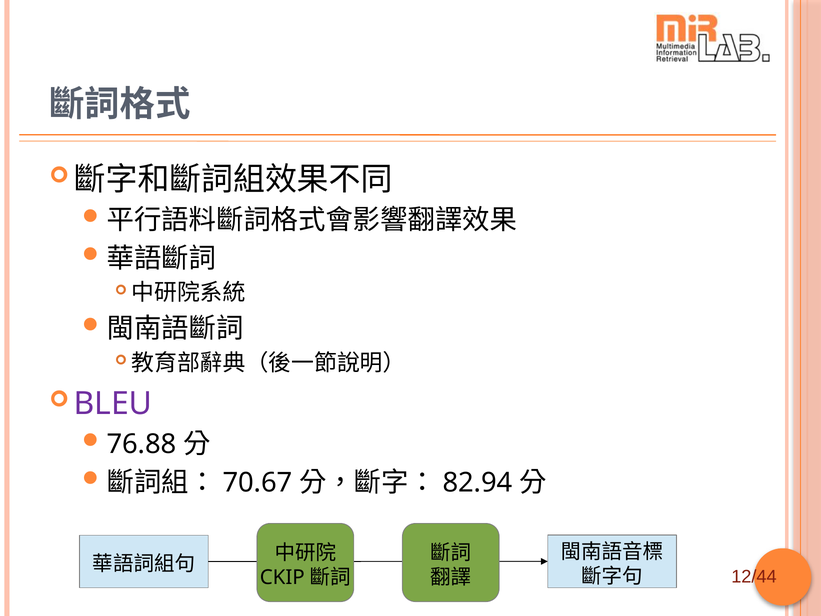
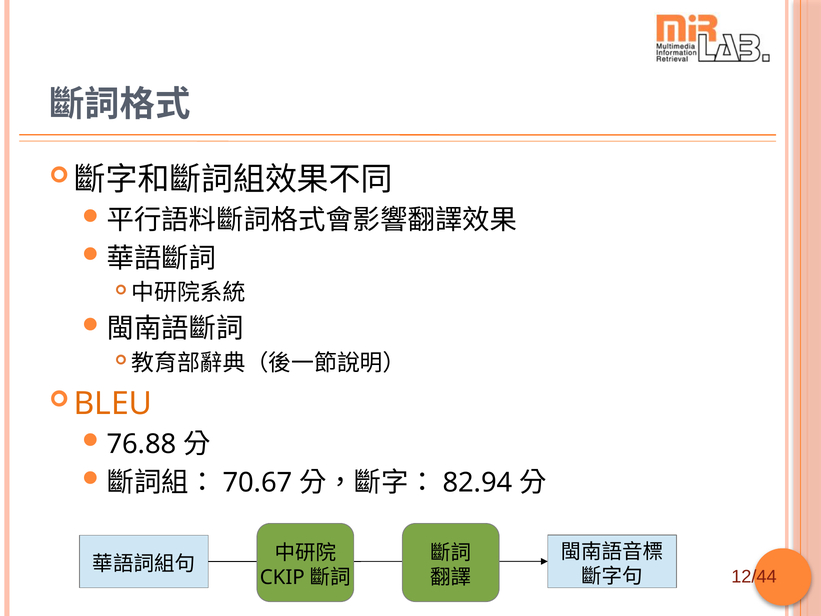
BLEU colour: purple -> orange (113, 403)
